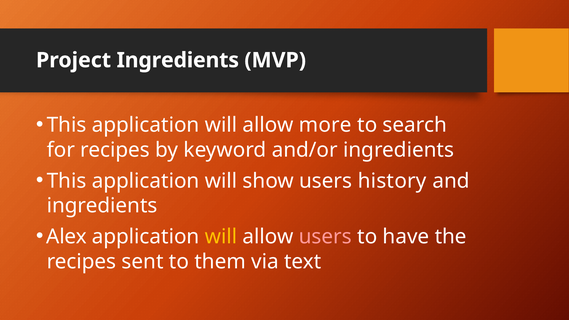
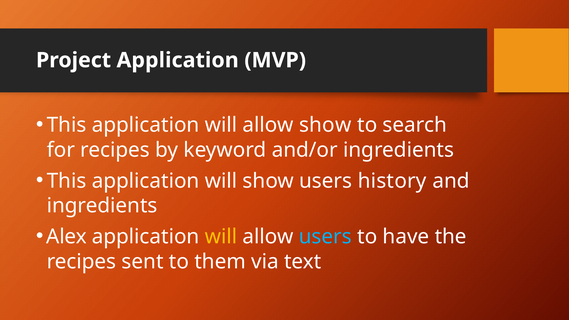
Project Ingredients: Ingredients -> Application (178, 60)
allow more: more -> show (325, 125)
users colour: pink -> light blue (325, 237)
